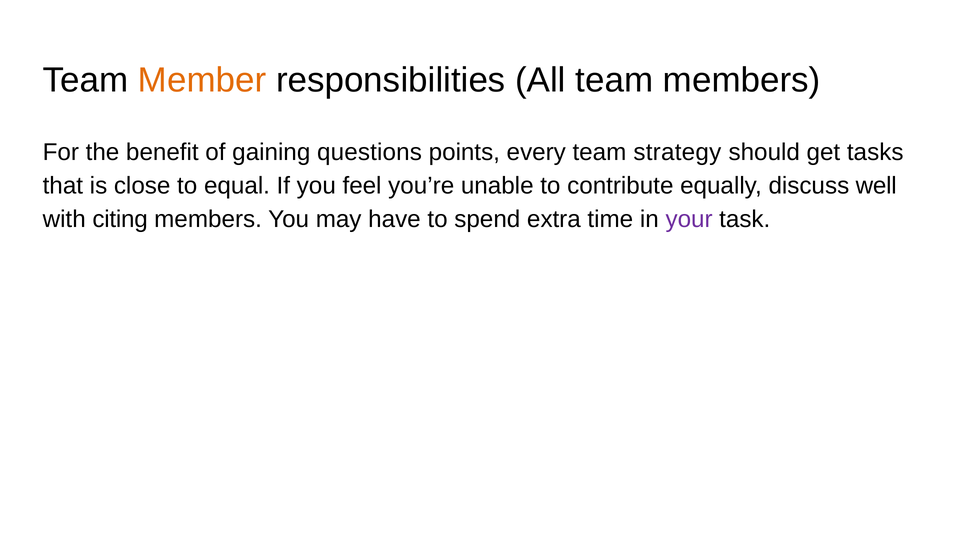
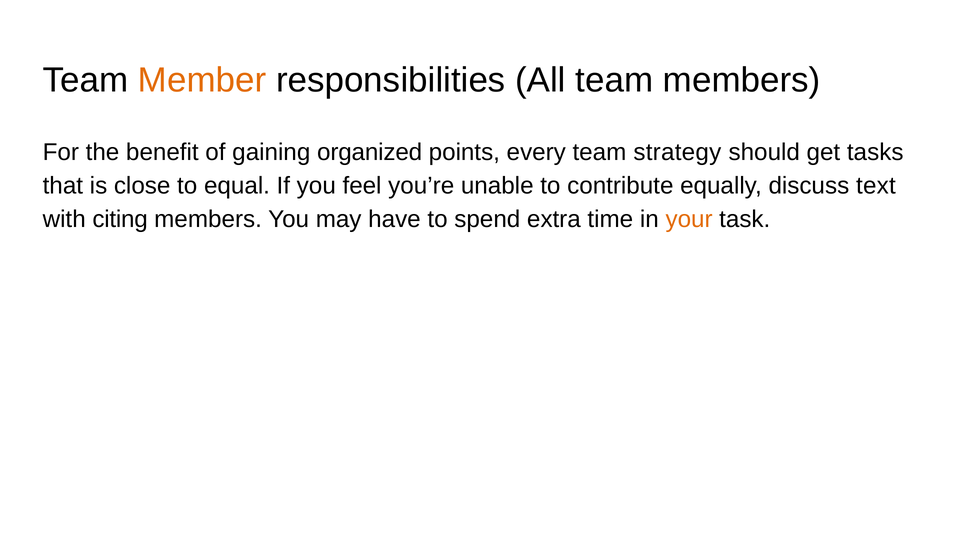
questions: questions -> organized (370, 152)
well: well -> text (876, 186)
your colour: purple -> orange (689, 219)
